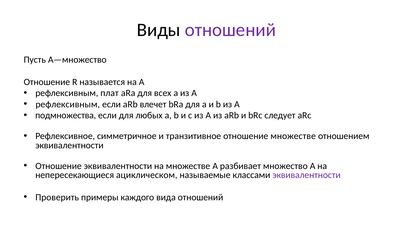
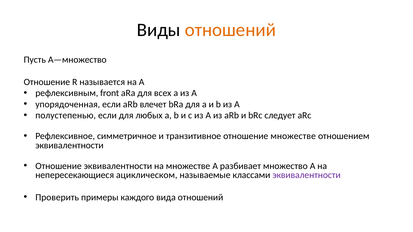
отношений colour: purple -> orange (230, 30)
плат: плат -> front (110, 93)
рефлексивным: рефлексивным -> упорядоченная (68, 104)
подмножества: подмножества -> полустепенью (66, 116)
